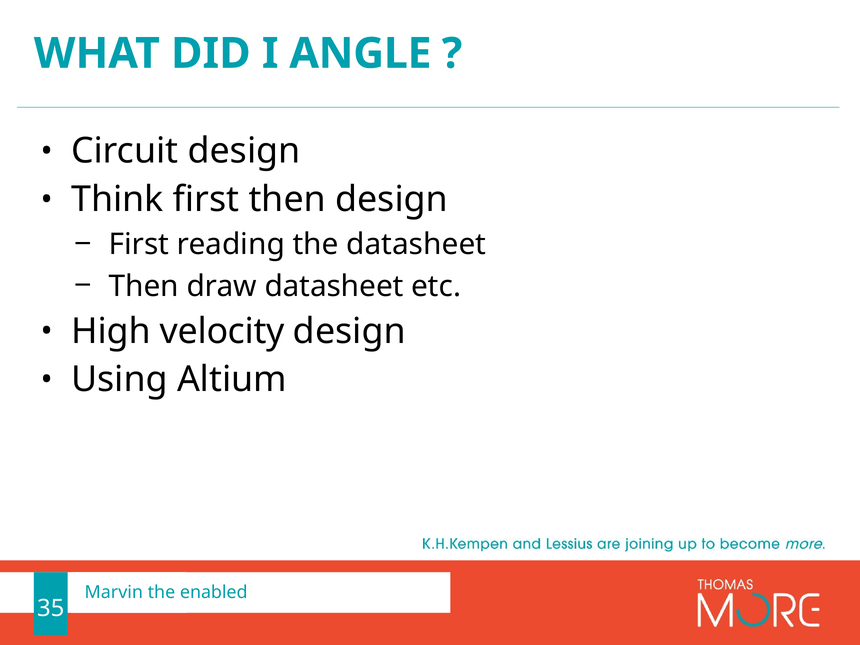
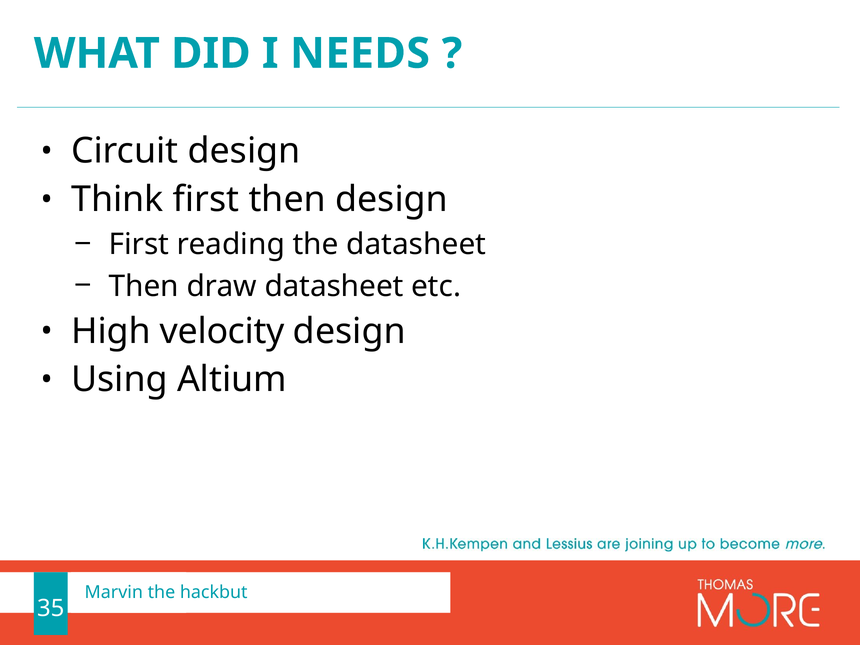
ANGLE: ANGLE -> NEEDS (360, 54)
enabled: enabled -> hackbut (214, 592)
